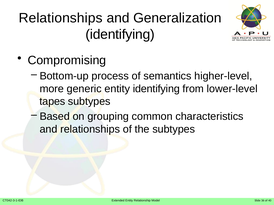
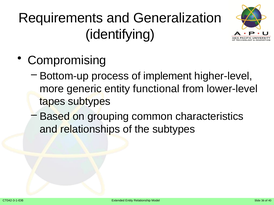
Relationships: Relationships -> Requirements (61, 18)
semantics: semantics -> implement (168, 76)
entity identifying: identifying -> functional (156, 89)
